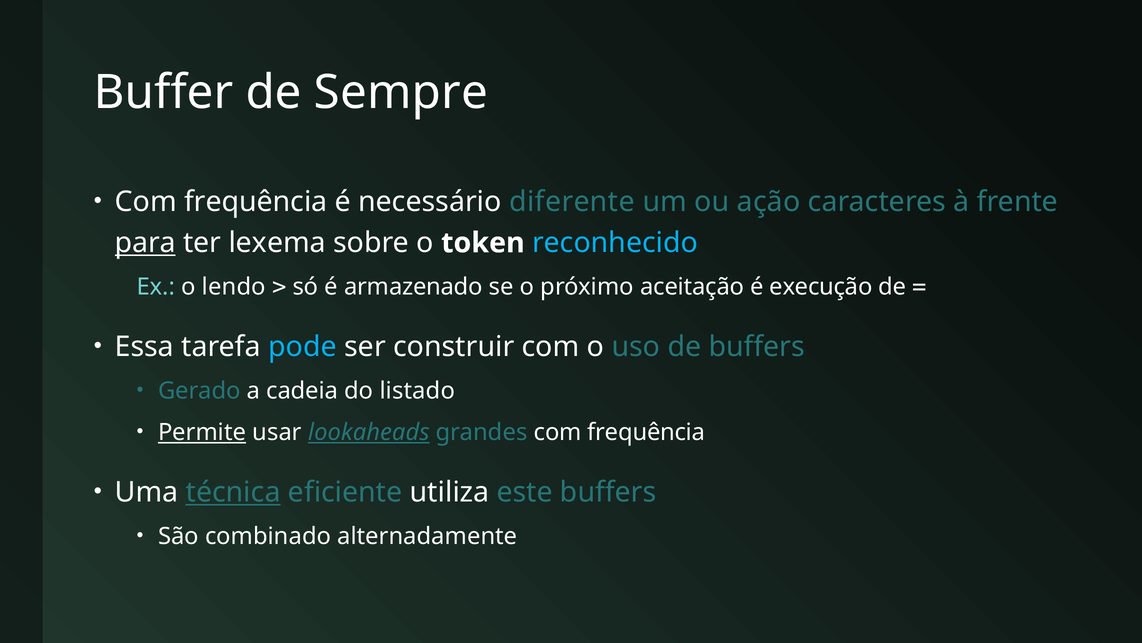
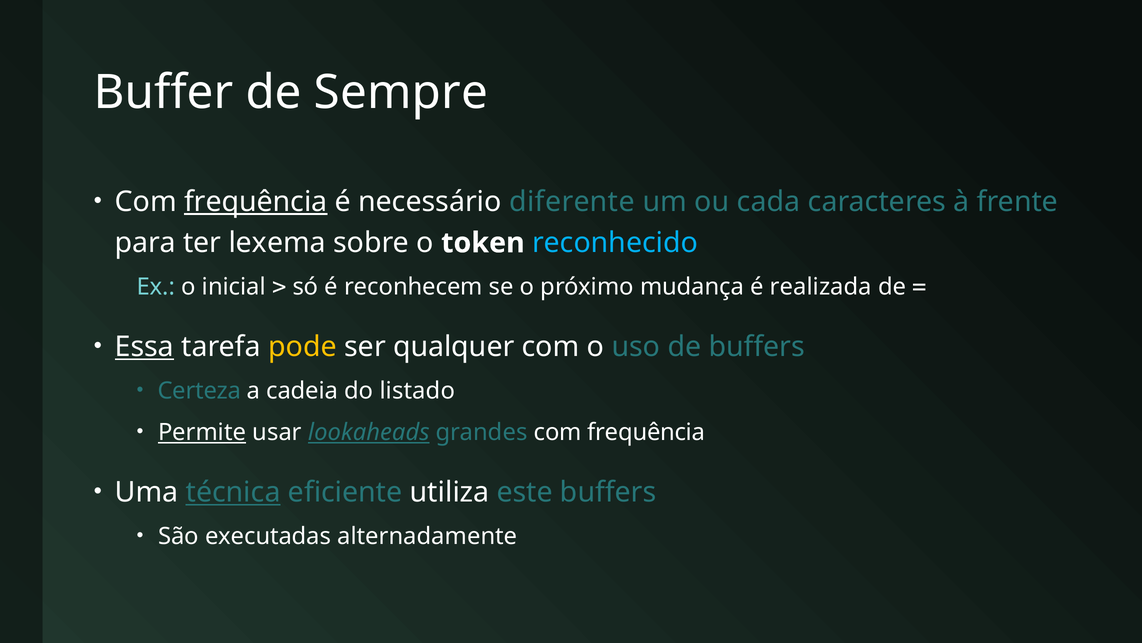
frequência underline: none -> present (256, 202)
ação: ação -> cada (769, 202)
para underline: present -> none (145, 243)
lendo: lendo -> inicial (234, 287)
armazenado: armazenado -> reconhecem (413, 287)
aceitação: aceitação -> mudança (692, 287)
execução: execução -> realizada (821, 287)
Essa underline: none -> present (144, 347)
pode colour: light blue -> yellow (303, 347)
construir: construir -> qualquer (454, 347)
Gerado: Gerado -> Certeza (199, 391)
combinado: combinado -> executadas (268, 536)
